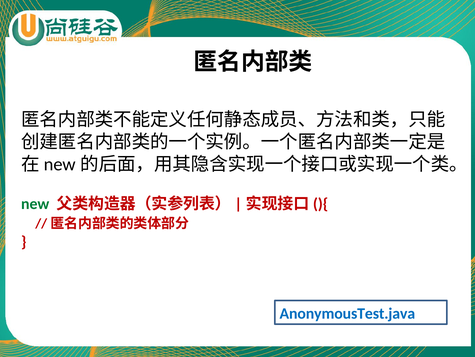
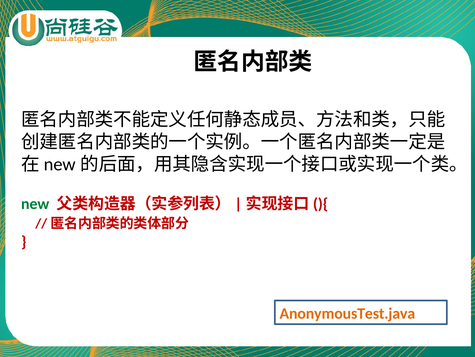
AnonymousTest.java colour: blue -> orange (347, 313)
